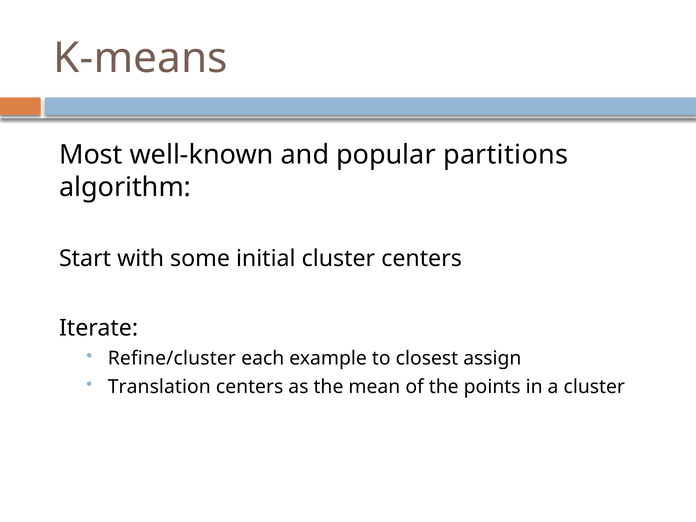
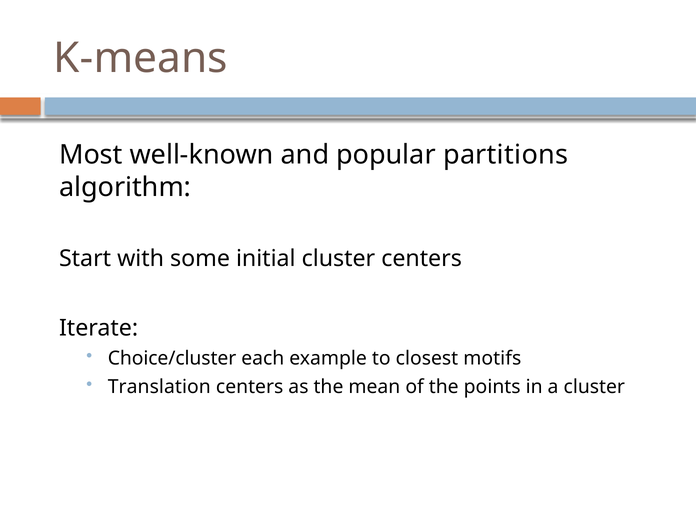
Refine/cluster: Refine/cluster -> Choice/cluster (172, 359)
assign: assign -> motifs (492, 359)
